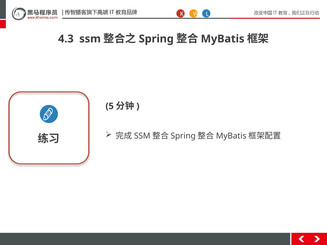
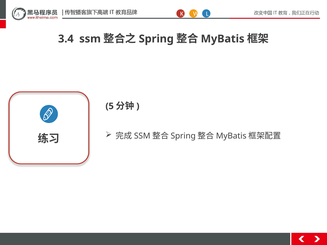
4.3: 4.3 -> 3.4 (66, 39)
